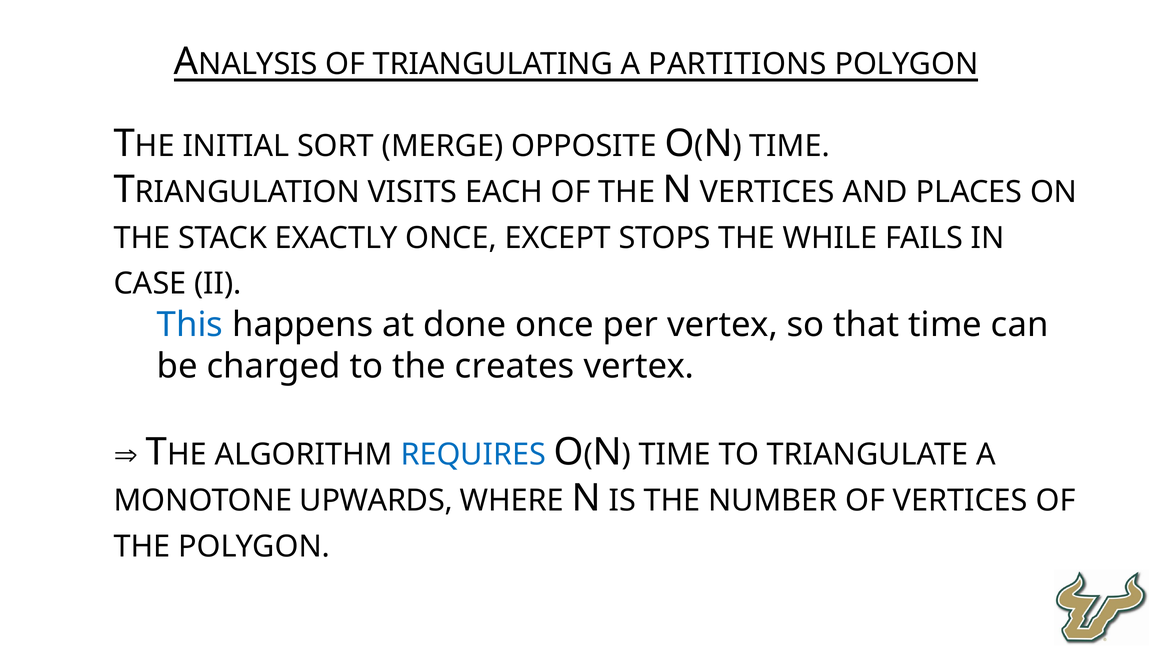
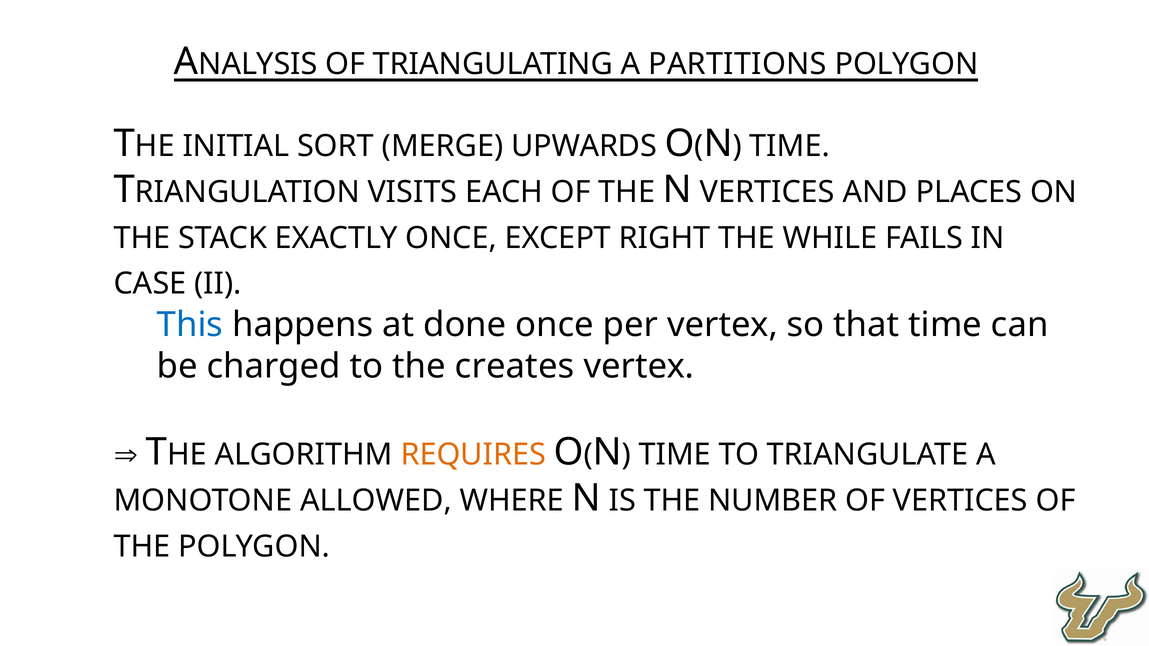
OPPOSITE: OPPOSITE -> UPWARDS (584, 146)
STOPS: STOPS -> RIGHT (665, 238)
REQUIRES colour: blue -> orange (473, 455)
UPWARDS: UPWARDS -> ALLOWED (376, 501)
